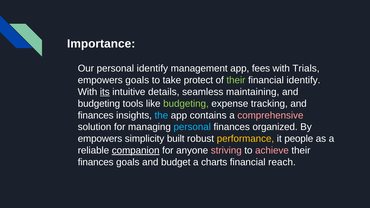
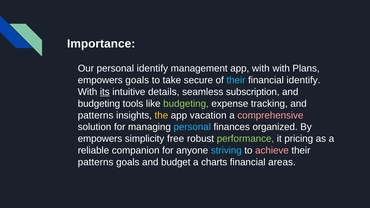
app fees: fees -> with (261, 69)
Trials: Trials -> Plans (306, 69)
protect: protect -> secure (198, 80)
their colour: light green -> light blue (236, 80)
maintaining: maintaining -> subscription (253, 92)
finances: finances -> patterns (96, 115)
the colour: light blue -> yellow (161, 115)
contains: contains -> vacation (208, 115)
built: built -> free (176, 139)
performance colour: yellow -> light green (245, 139)
people: people -> pricing (299, 139)
companion underline: present -> none (136, 151)
striving colour: pink -> light blue (226, 151)
finances: finances -> patterns (96, 162)
reach: reach -> areas (282, 162)
